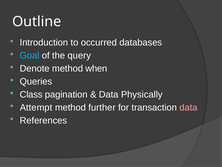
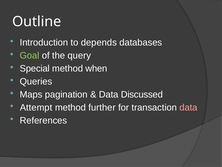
occurred: occurred -> depends (99, 42)
Goal colour: light blue -> light green (30, 55)
Denote: Denote -> Special (35, 68)
Class: Class -> Maps (31, 94)
Physically: Physically -> Discussed (142, 94)
